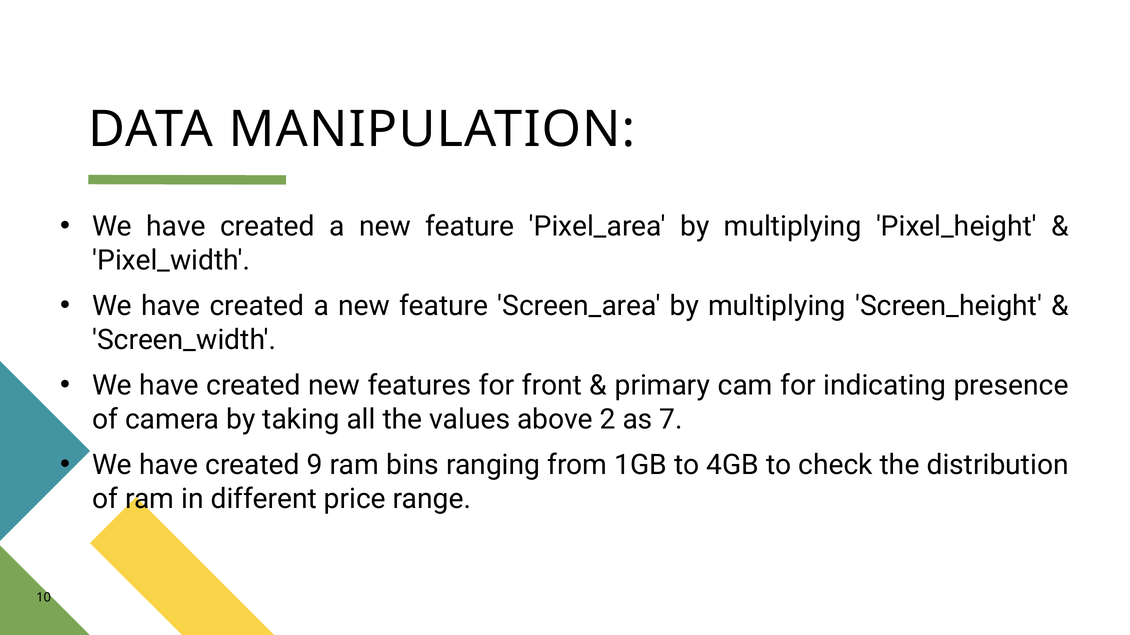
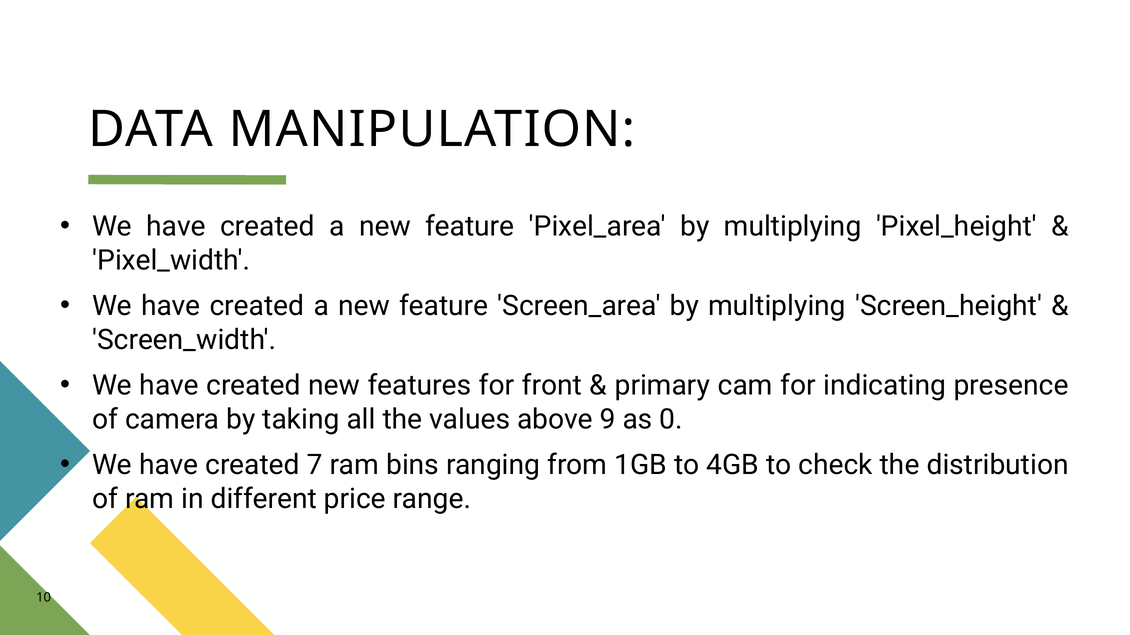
2: 2 -> 9 (608, 420)
7: 7 -> 0 (671, 420)
9: 9 -> 7 (315, 465)
